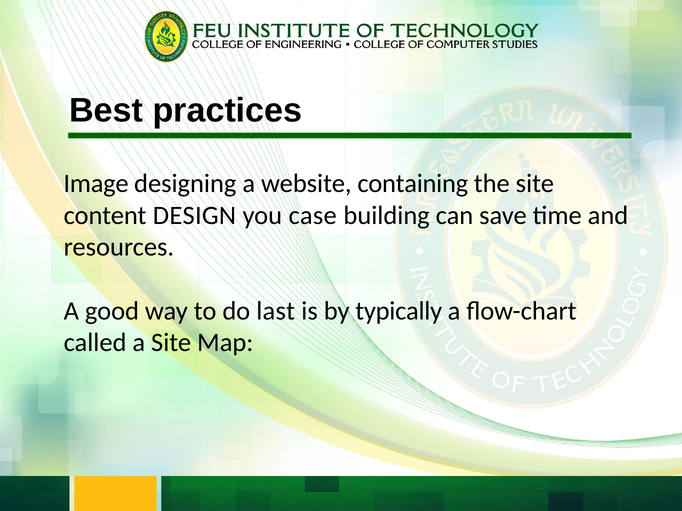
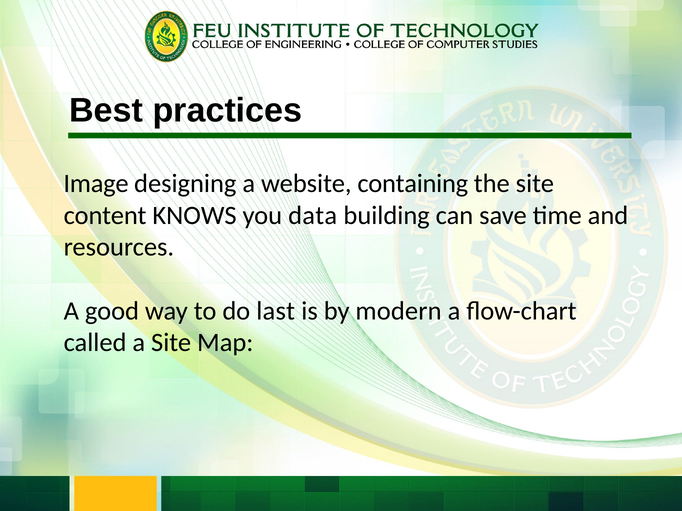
DESIGN: DESIGN -> KNOWS (195, 216)
case: case -> data (313, 216)
typically: typically -> modern (399, 311)
